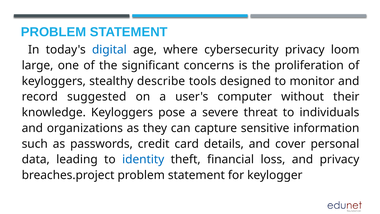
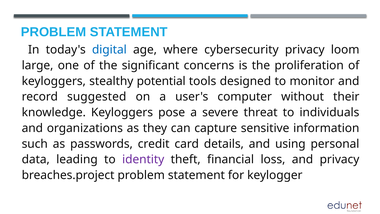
describe: describe -> potential (161, 81)
cover: cover -> using (290, 144)
identity colour: blue -> purple (143, 159)
